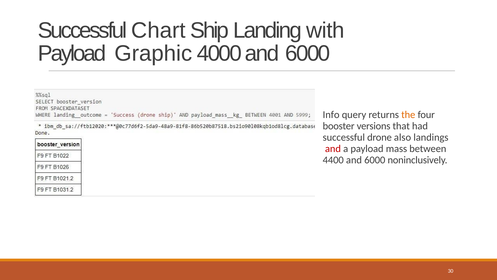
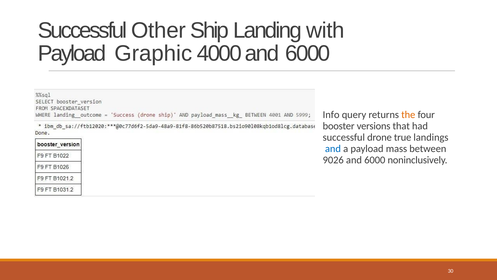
Chart: Chart -> Other (159, 31)
also: also -> true (403, 137)
and colour: red -> blue (333, 148)
4400: 4400 -> 9026 (333, 160)
